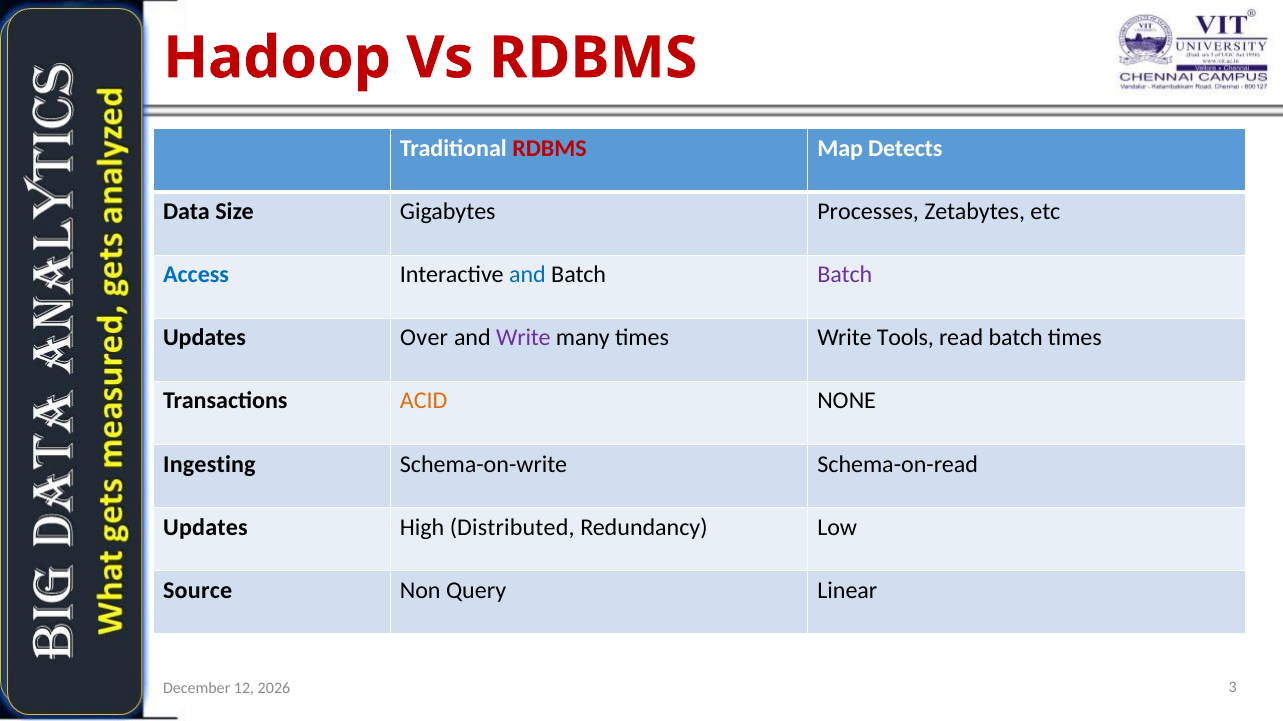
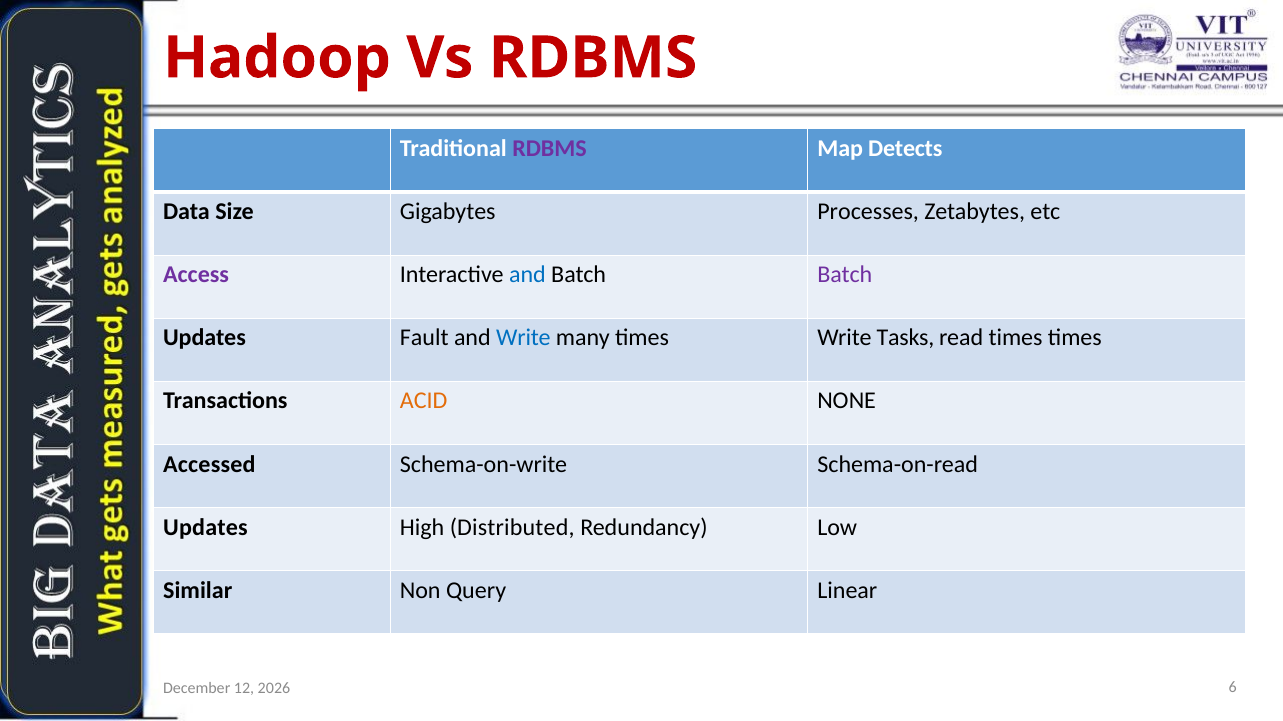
RDBMS colour: red -> purple (550, 149)
Access colour: blue -> purple (196, 275)
Over: Over -> Fault (424, 338)
Write colour: purple -> blue (523, 338)
Tools: Tools -> Tasks (905, 338)
read batch: batch -> times (1016, 338)
Ingesting: Ingesting -> Accessed (209, 465)
Source: Source -> Similar (198, 591)
3: 3 -> 6 (1233, 688)
